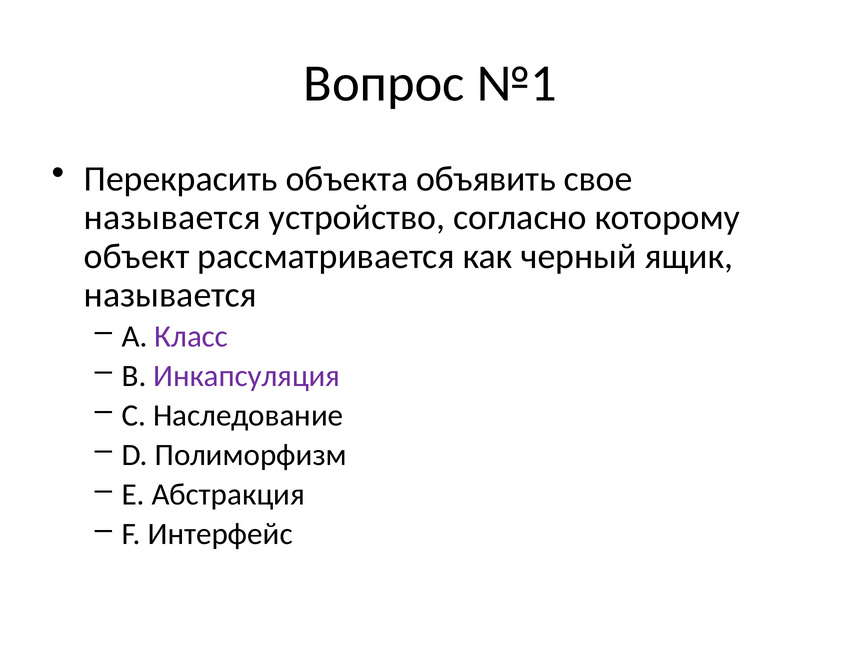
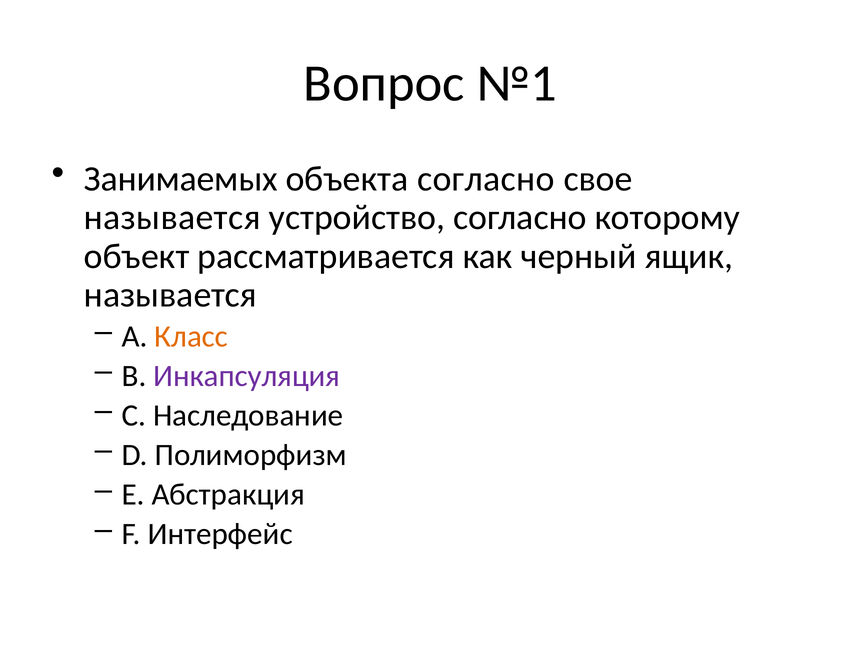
Перекрасить: Перекрасить -> Занимаемых (181, 179)
объекта объявить: объявить -> согласно (486, 179)
Класс colour: purple -> orange (191, 337)
